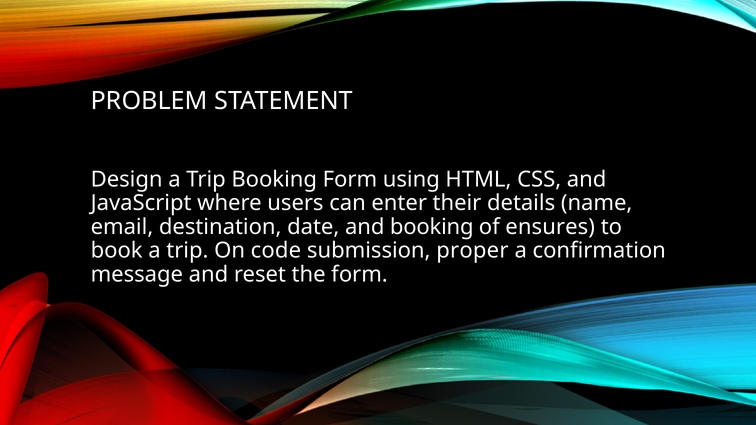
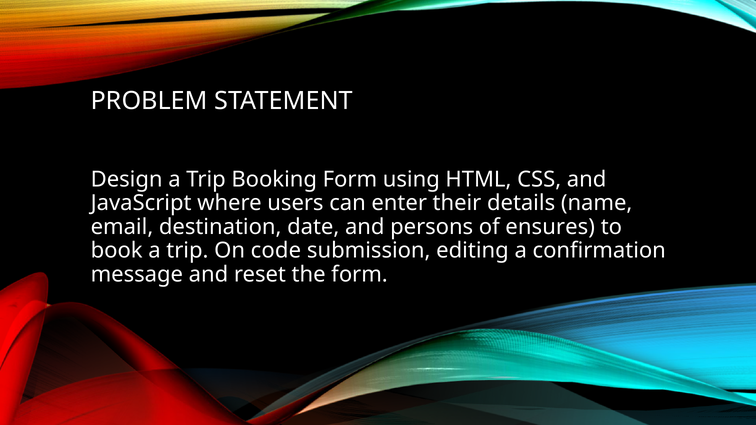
and booking: booking -> persons (432, 227)
proper: proper -> editing (473, 251)
